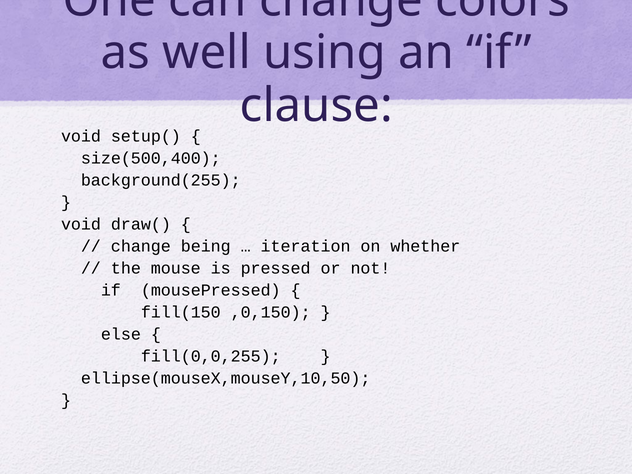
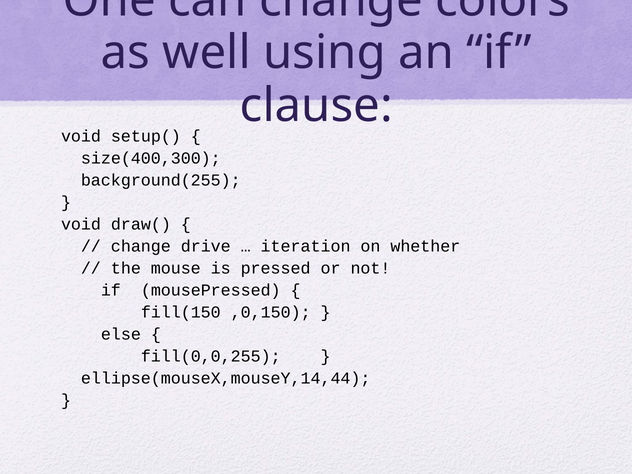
size(500,400: size(500,400 -> size(400,300 (151, 158)
being: being -> drive (206, 246)
ellipse(mouseX,mouseY,10,50: ellipse(mouseX,mouseY,10,50 -> ellipse(mouseX,mouseY,14,44 (226, 378)
